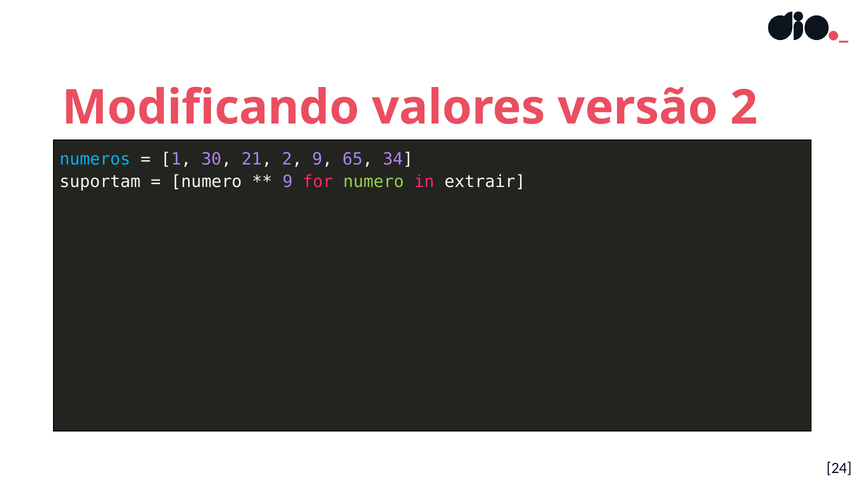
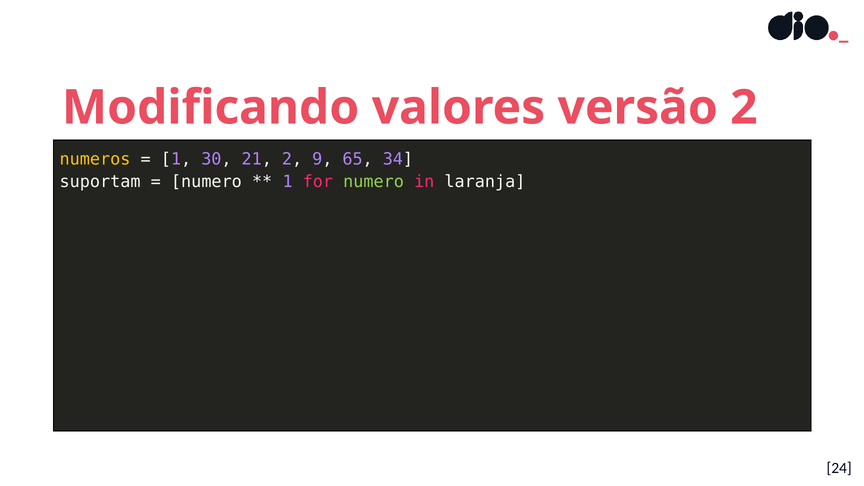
numeros colour: light blue -> yellow (95, 159)
9: 9 -> 1 (288, 182)
extrair: extrair -> laranja (485, 182)
